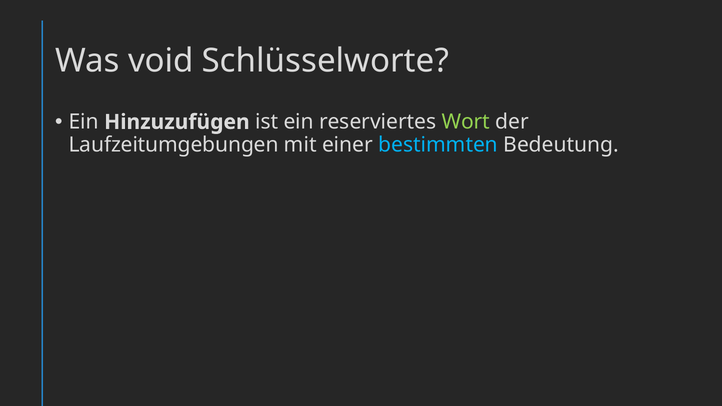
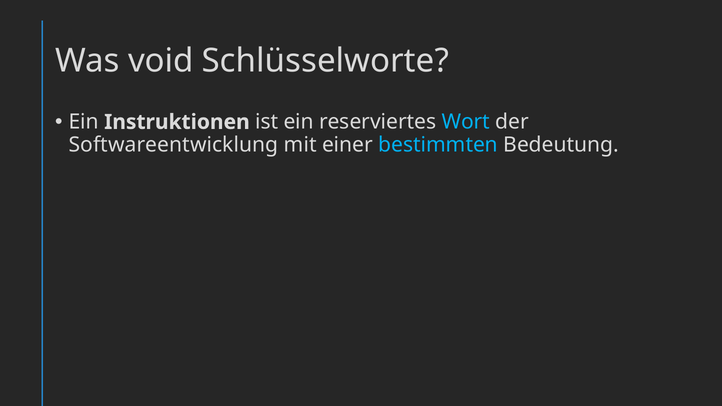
Hinzuzufügen: Hinzuzufügen -> Instruktionen (177, 122)
Wort colour: light green -> light blue (466, 122)
Laufzeitumgebungen: Laufzeitumgebungen -> Softwareentwicklung (174, 145)
